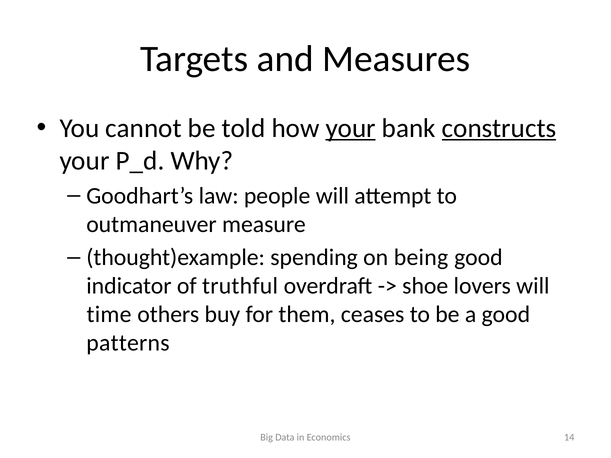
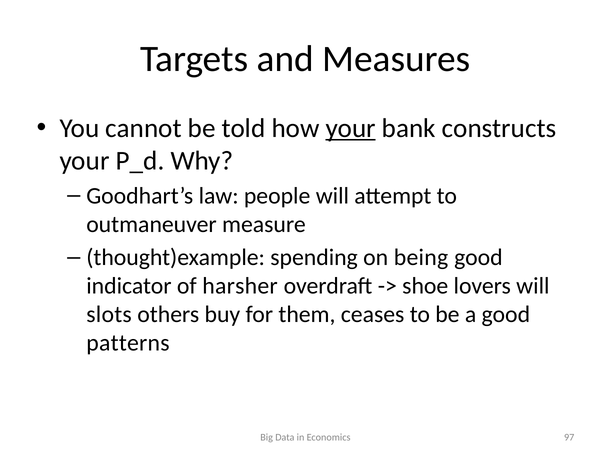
constructs underline: present -> none (499, 128)
truthful: truthful -> harsher (240, 286)
time: time -> slots (109, 315)
14: 14 -> 97 (569, 438)
